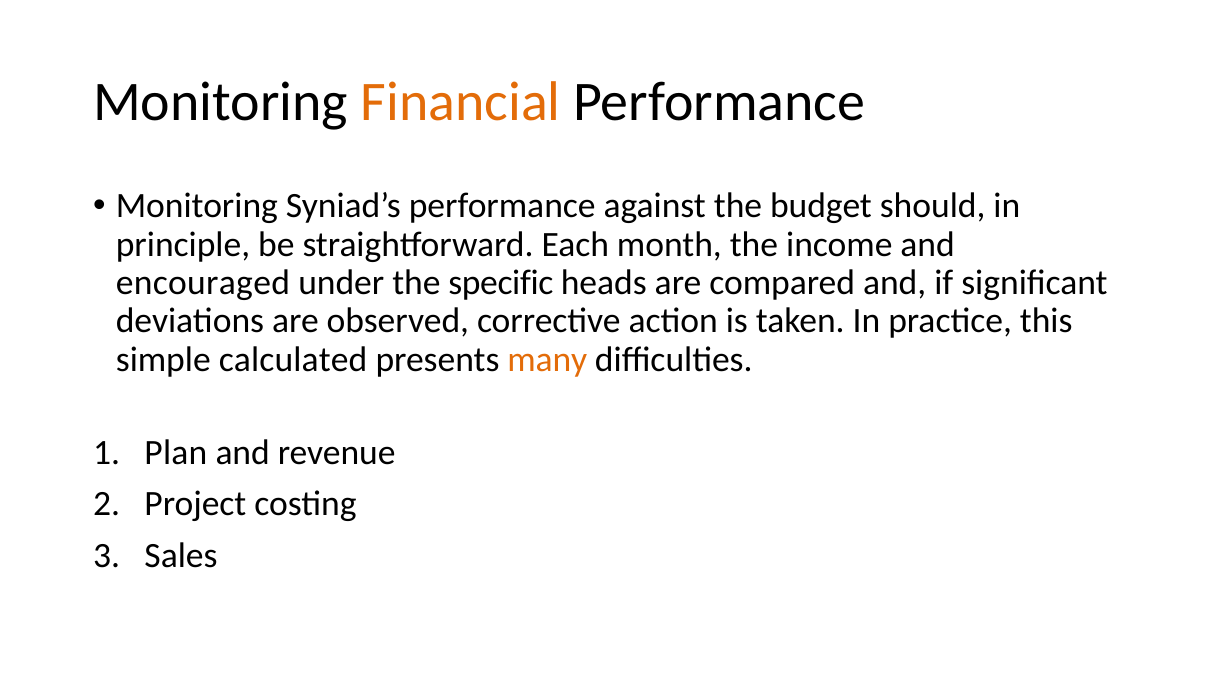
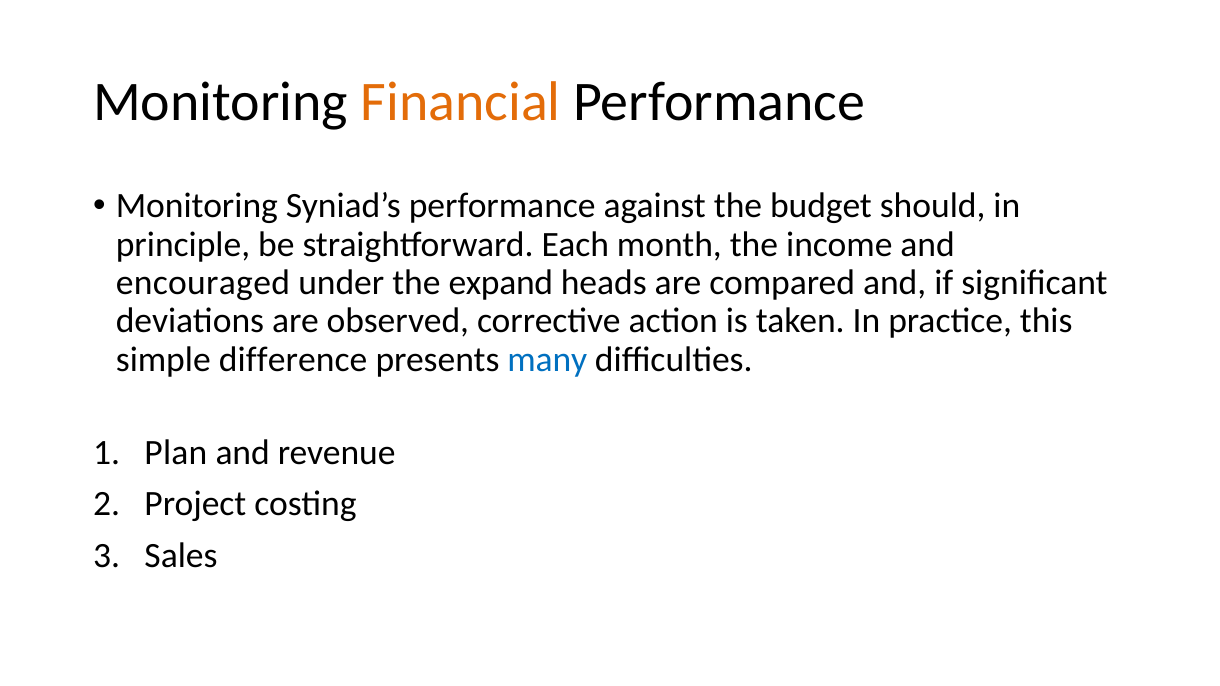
specific: specific -> expand (501, 283)
calculated: calculated -> difference (293, 360)
many colour: orange -> blue (547, 360)
